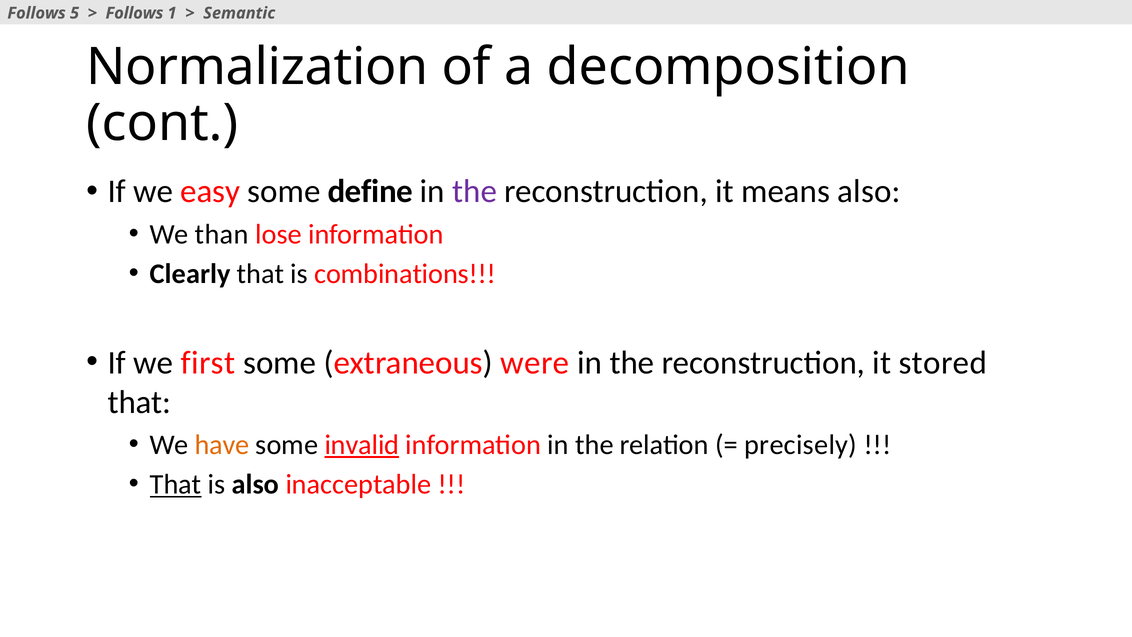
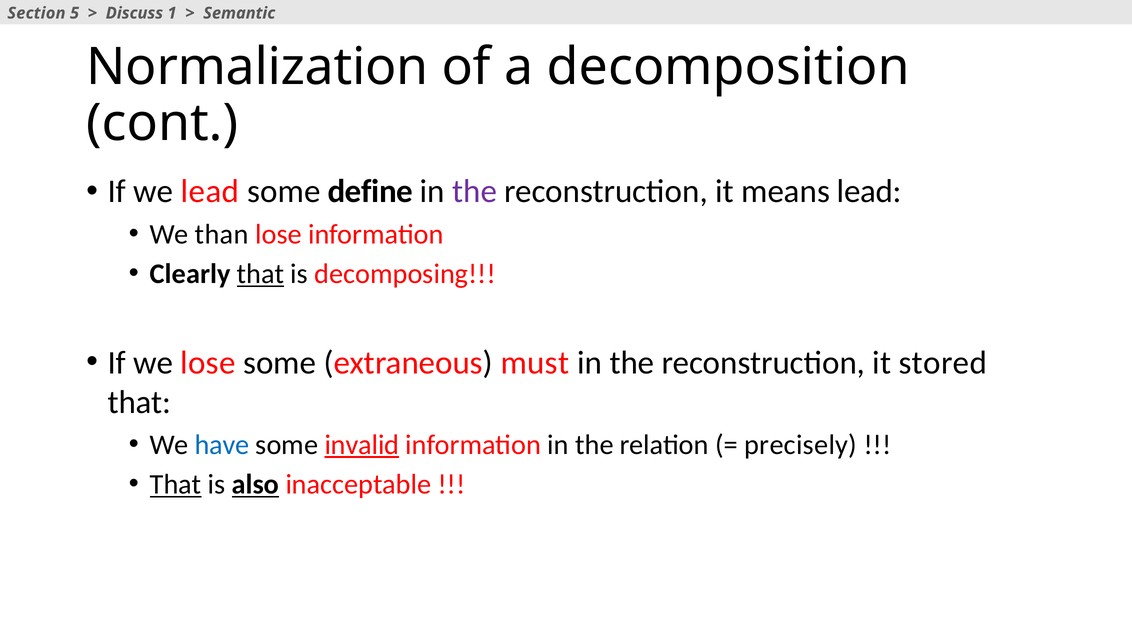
Follows: Follows -> Section (36, 13)
Follows: Follows -> Discuss (134, 13)
we easy: easy -> lead (210, 191)
means also: also -> lead (869, 191)
that underline: none -> present (260, 274)
combinations: combinations -> decomposing (405, 274)
we first: first -> lose (208, 363)
were: were -> must (535, 363)
have colour: orange -> blue (222, 445)
also underline: none -> present (255, 484)
